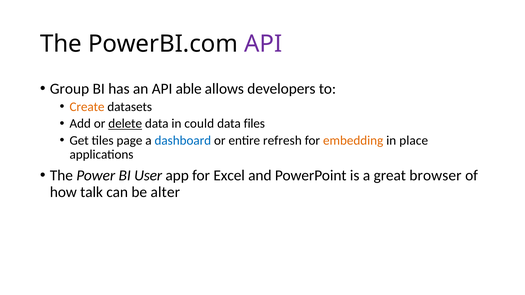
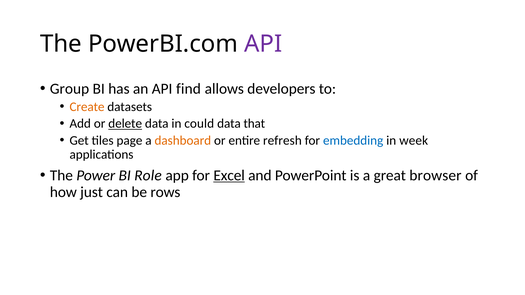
able: able -> find (188, 89)
files: files -> that (254, 124)
dashboard colour: blue -> orange (183, 141)
embedding colour: orange -> blue (353, 141)
place: place -> week (414, 141)
User: User -> Role (148, 176)
Excel underline: none -> present (229, 176)
talk: talk -> just (92, 192)
alter: alter -> rows (165, 192)
